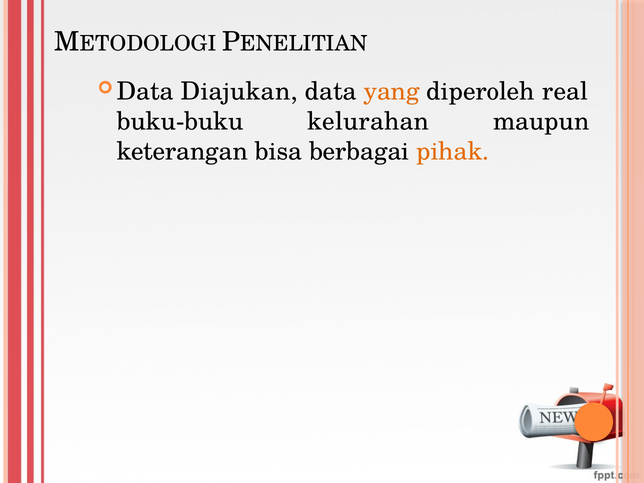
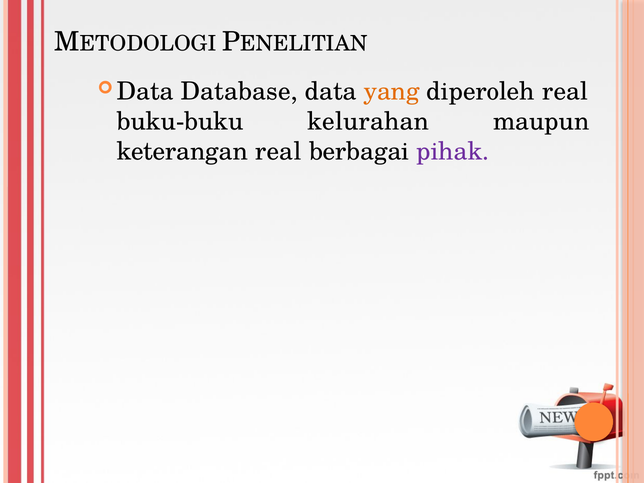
Diajukan: Diajukan -> Database (239, 91)
keterangan bisa: bisa -> real (278, 151)
pihak colour: orange -> purple (453, 151)
